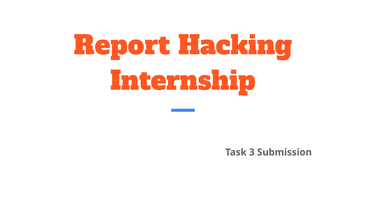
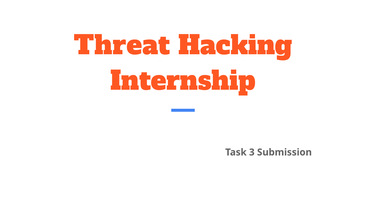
Report: Report -> Threat (122, 46)
